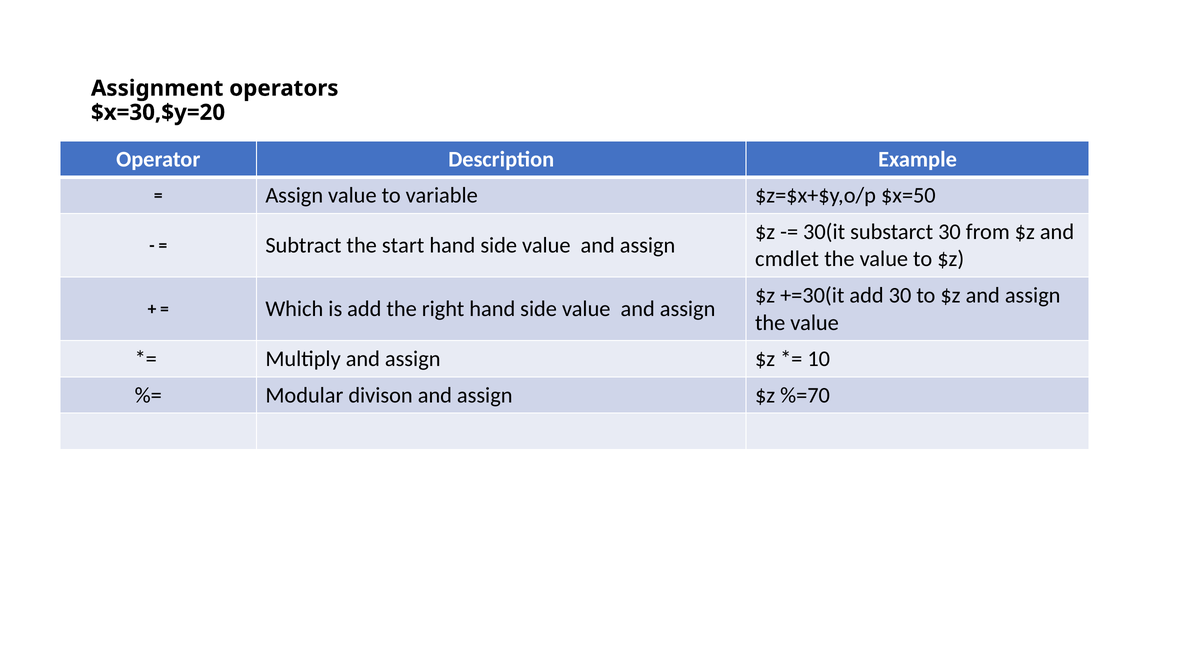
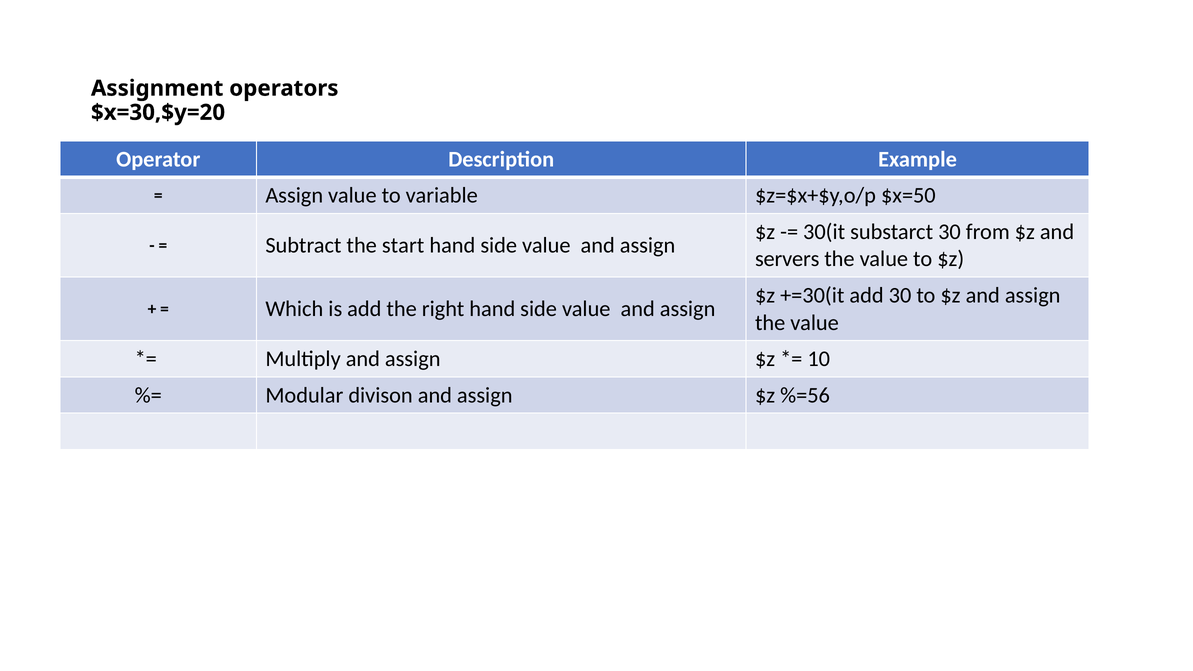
cmdlet: cmdlet -> servers (787, 259)
%=70: %=70 -> %=56 (805, 395)
